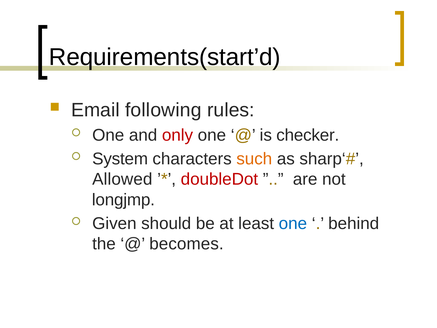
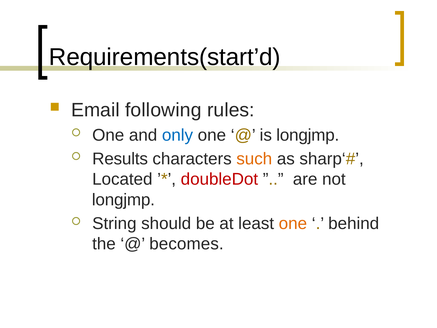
only colour: red -> blue (178, 135)
is checker: checker -> longjmp (308, 135)
System: System -> Results (120, 159)
Allowed: Allowed -> Located (122, 179)
Given: Given -> String (114, 223)
one colour: blue -> orange (293, 223)
